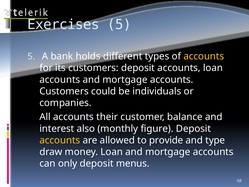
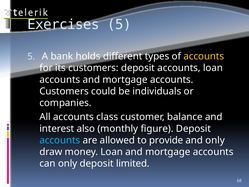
their: their -> class (107, 117)
accounts colour: yellow -> light blue (60, 140)
and type: type -> only (215, 140)
menus: menus -> limited (133, 163)
